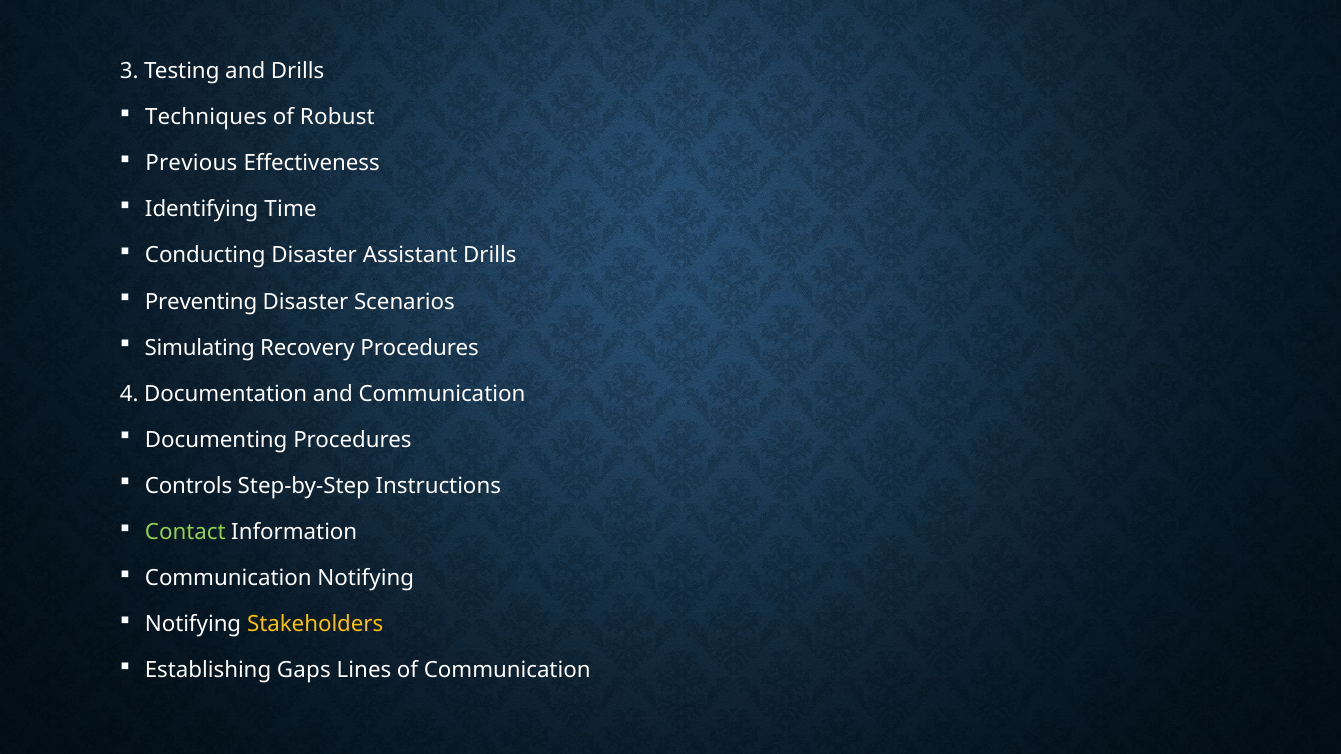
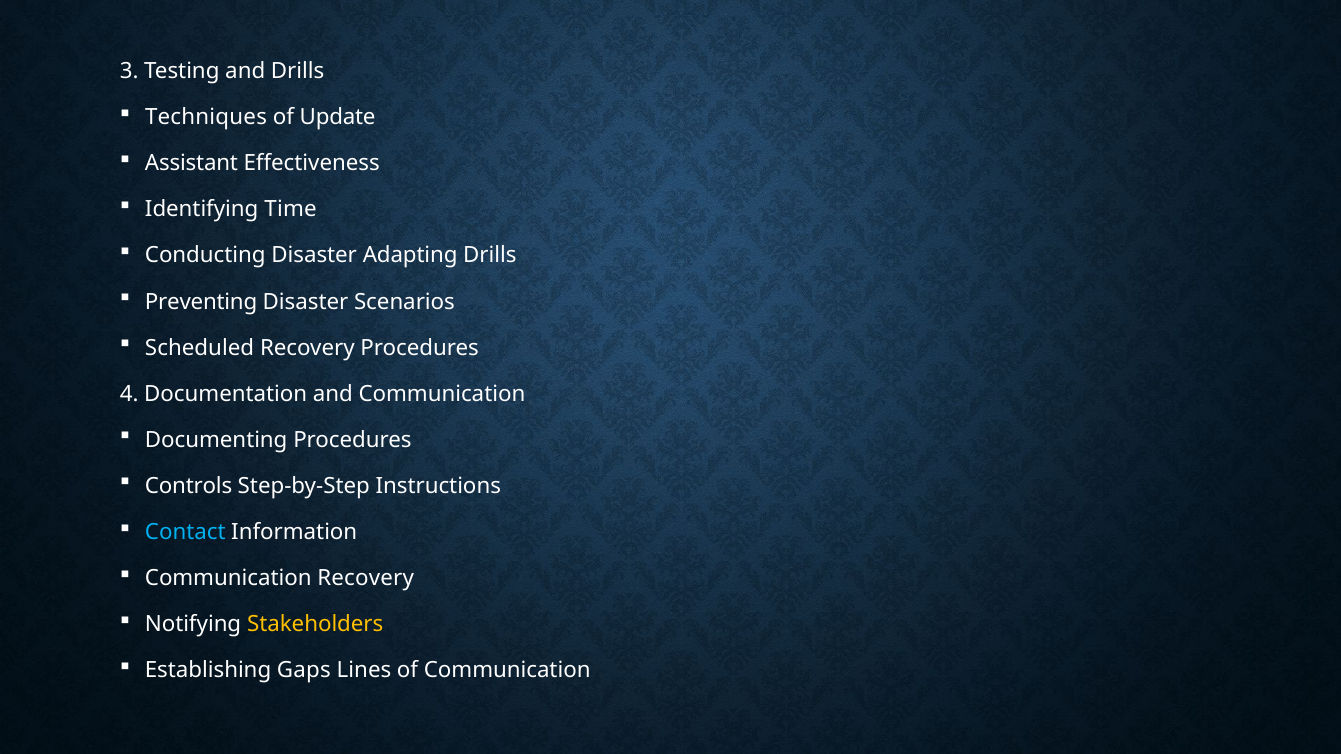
Robust: Robust -> Update (338, 117)
Previous: Previous -> Assistant (191, 163)
Assistant: Assistant -> Adapting (410, 256)
Simulating: Simulating -> Scheduled (200, 348)
Contact colour: light green -> light blue (185, 532)
Communication Notifying: Notifying -> Recovery (366, 579)
